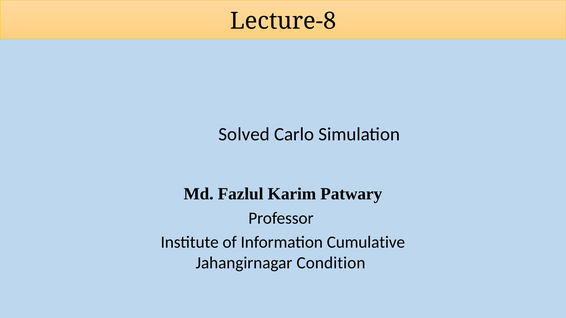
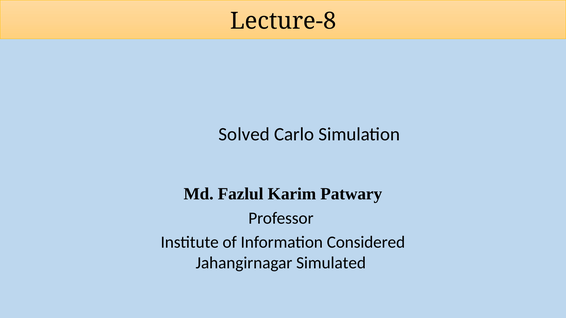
Cumulative: Cumulative -> Considered (366, 243)
Condition: Condition -> Simulated (331, 263)
